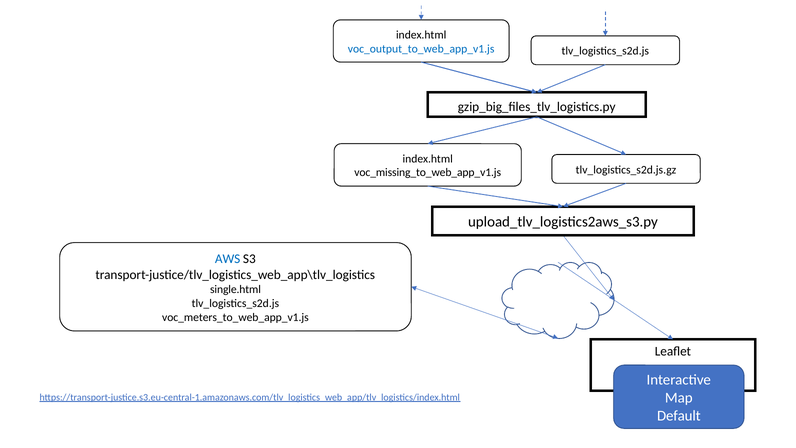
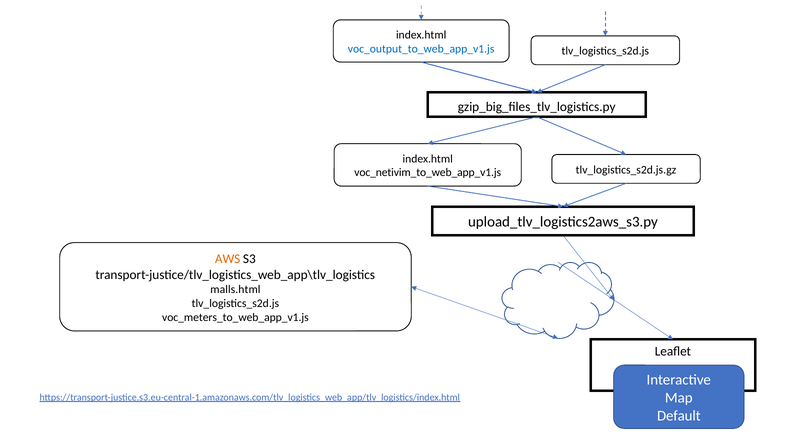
voc_missing_to_web_app_v1.js: voc_missing_to_web_app_v1.js -> voc_netivim_to_web_app_v1.js (428, 173)
AWS colour: blue -> orange (228, 259)
single.html: single.html -> malls.html (235, 289)
